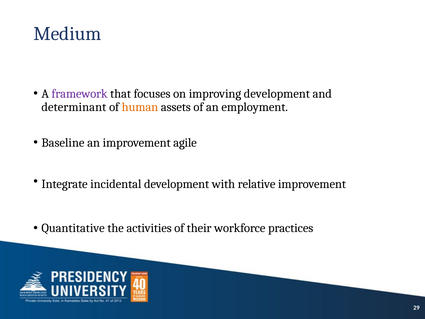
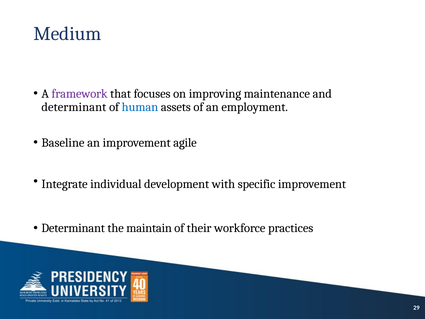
improving development: development -> maintenance (277, 94)
human colour: orange -> blue (140, 107)
incidental: incidental -> individual (116, 184)
relative: relative -> specific (257, 184)
Quantitative: Quantitative -> Determinant (73, 228)
activities: activities -> maintain (149, 228)
